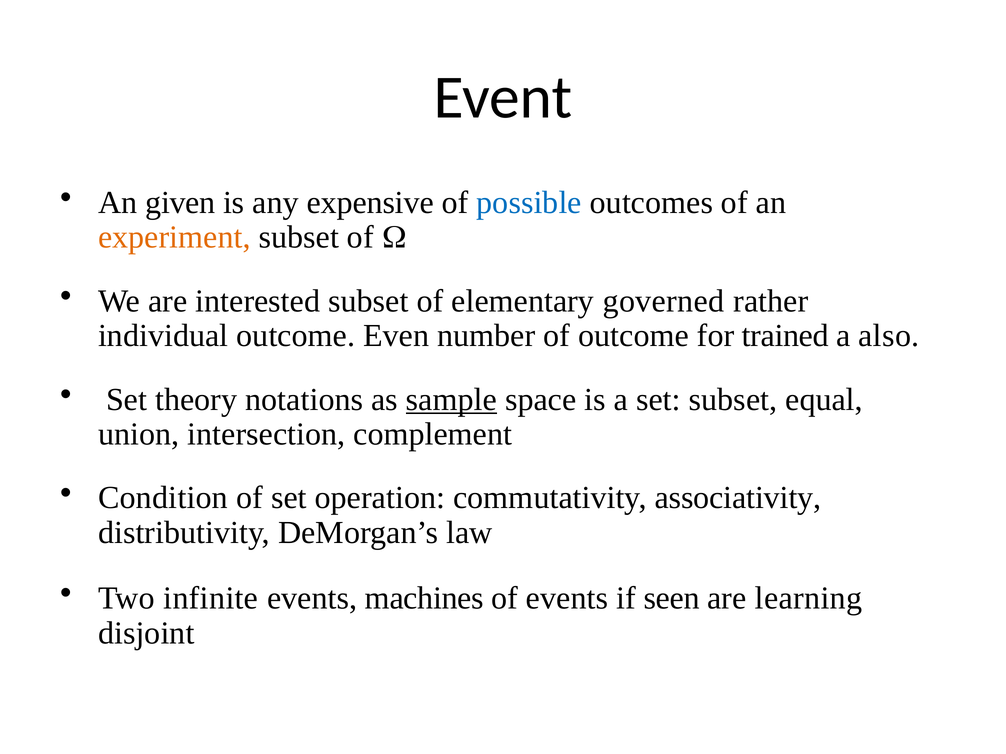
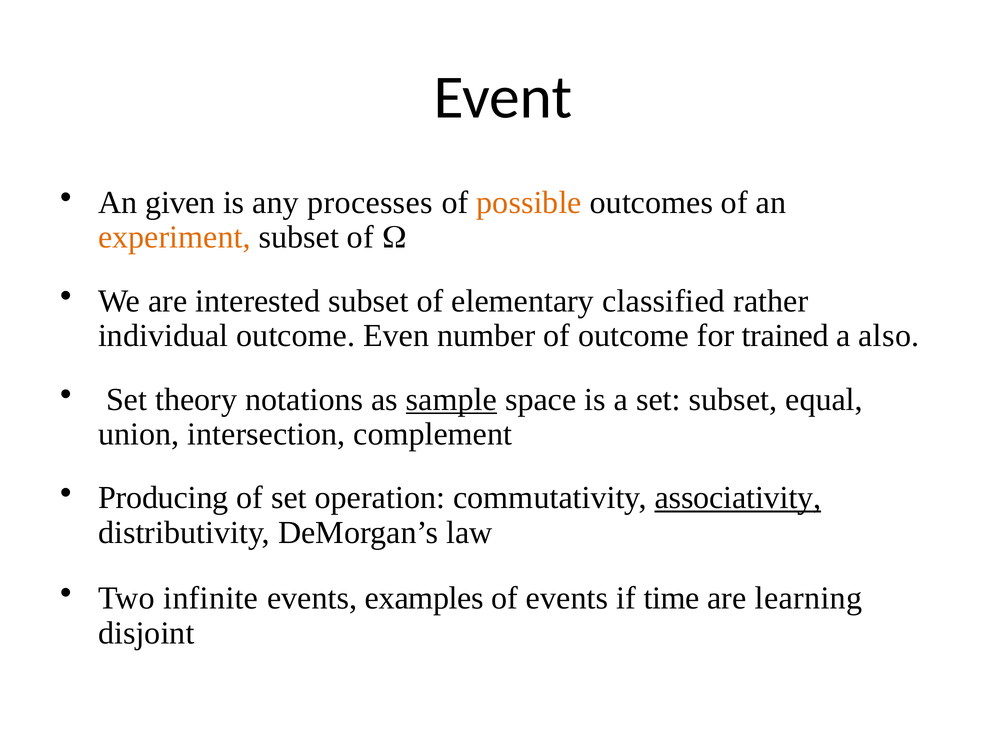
expensive: expensive -> processes (370, 203)
possible colour: blue -> orange (529, 203)
governed: governed -> classified (664, 301)
Condition: Condition -> Producing (163, 498)
associativity underline: none -> present (738, 498)
machines: machines -> examples (424, 599)
seen: seen -> time (672, 599)
